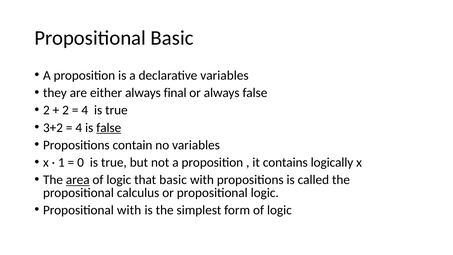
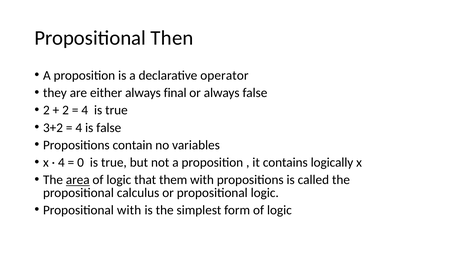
Propositional Basic: Basic -> Then (172, 38)
declarative variables: variables -> operator (224, 75)
false underline: present -> none (109, 128)
1: 1 -> 4 (61, 162)
that basic: basic -> them (173, 180)
